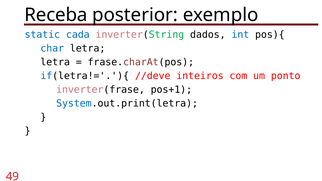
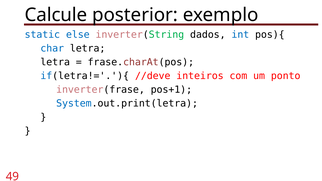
Receba: Receba -> Calcule (56, 15)
cada: cada -> else (78, 35)
